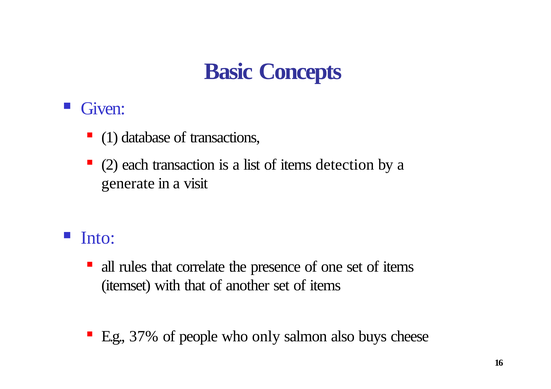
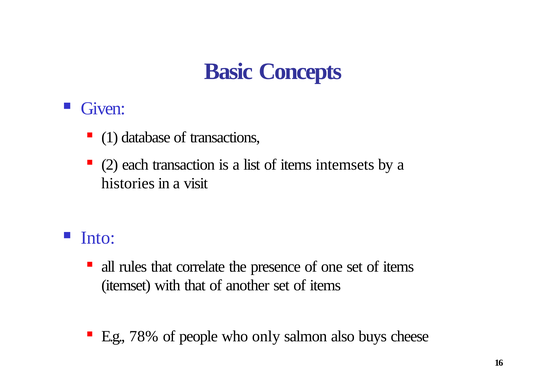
detection: detection -> intemsets (345, 165)
generate: generate -> histories (128, 184)
37%: 37% -> 78% (144, 337)
